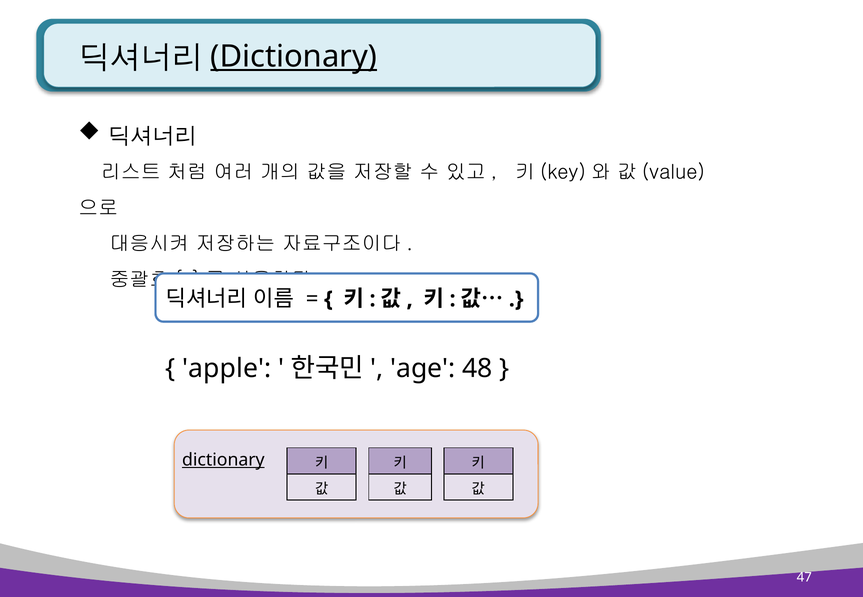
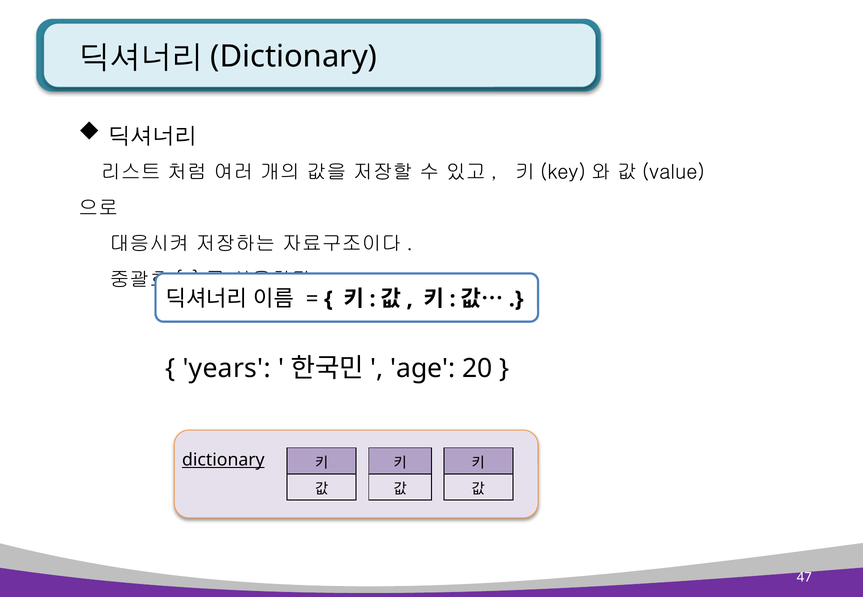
Dictionary underline: present -> none (294, 57)
apple: apple -> years (227, 369)
48: 48 -> 20 (477, 369)
